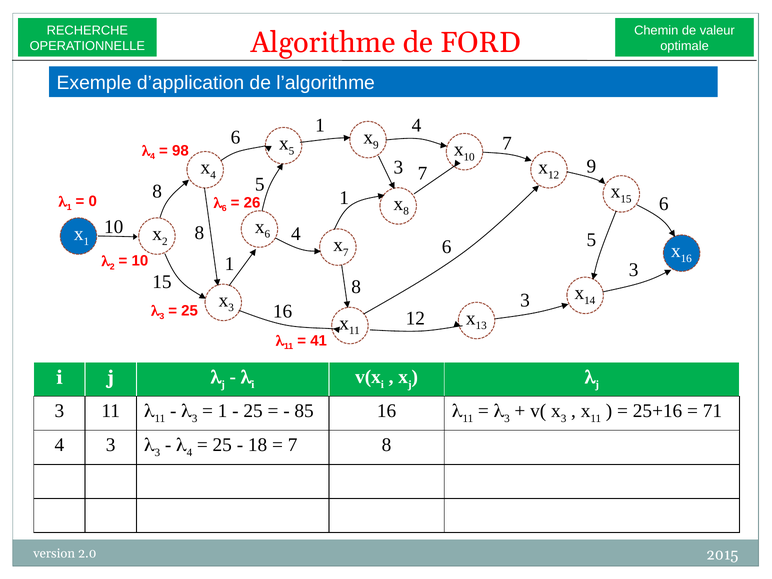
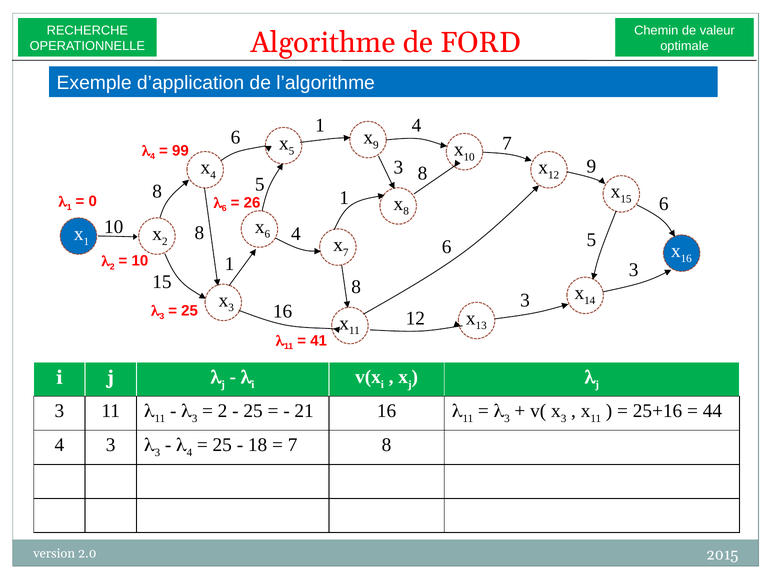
98: 98 -> 99 (180, 151)
3 7: 7 -> 8 (423, 174)
1: 1 -> 2 (223, 411)
85: 85 -> 21 (304, 411)
71: 71 -> 44 (712, 411)
